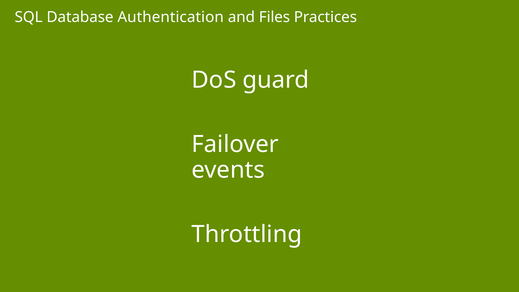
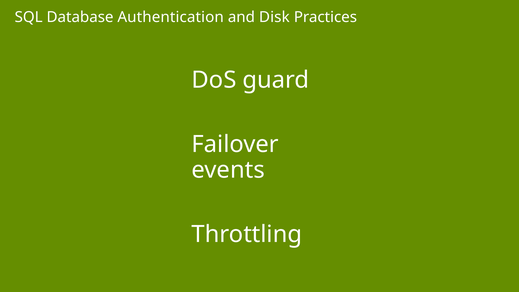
Files: Files -> Disk (274, 17)
